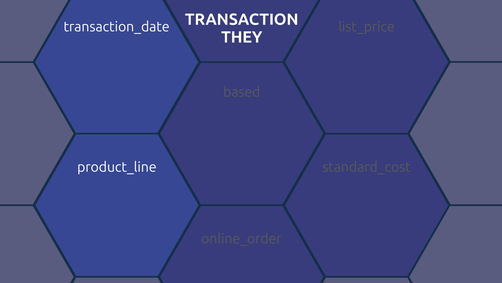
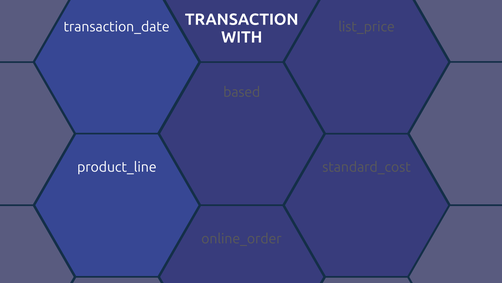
THEY: THEY -> WITH (242, 37)
